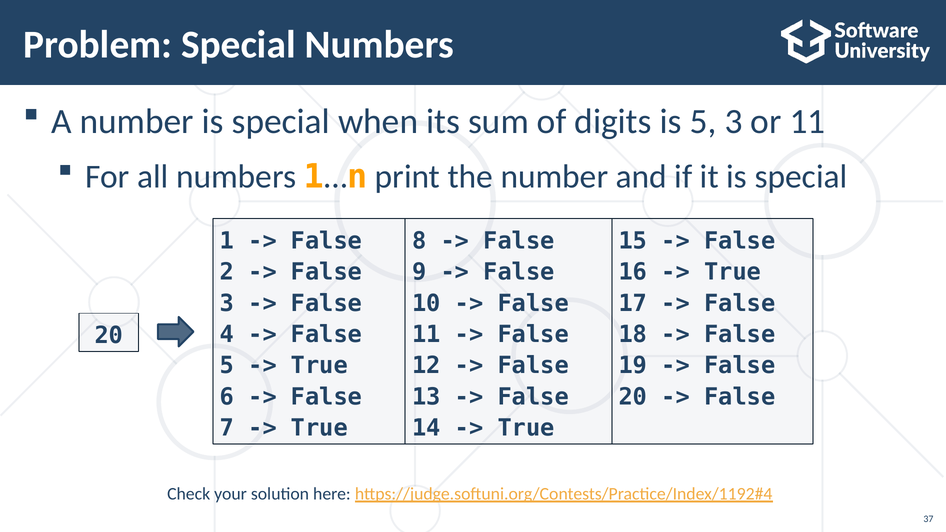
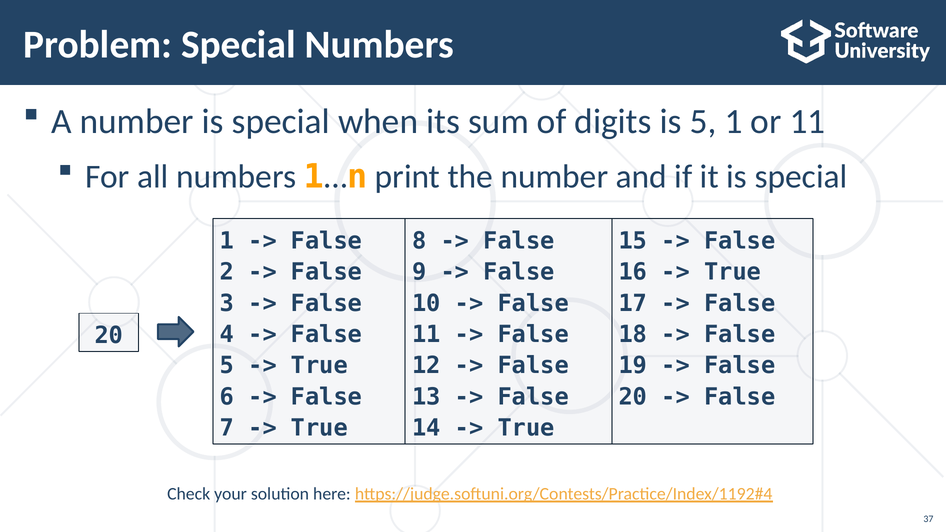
5 3: 3 -> 1 (734, 122)
